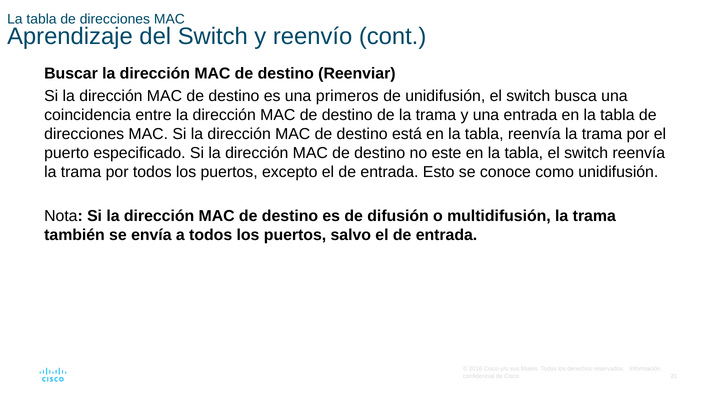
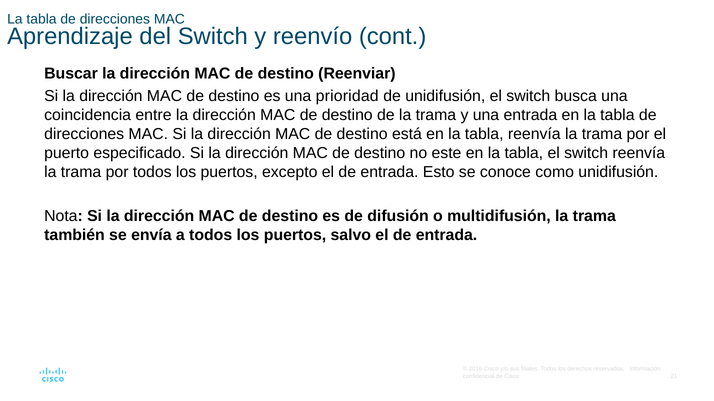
primeros: primeros -> prioridad (347, 96)
